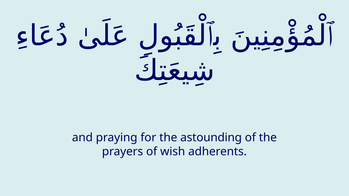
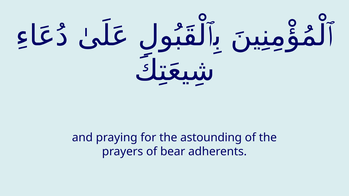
wish: wish -> bear (173, 152)
